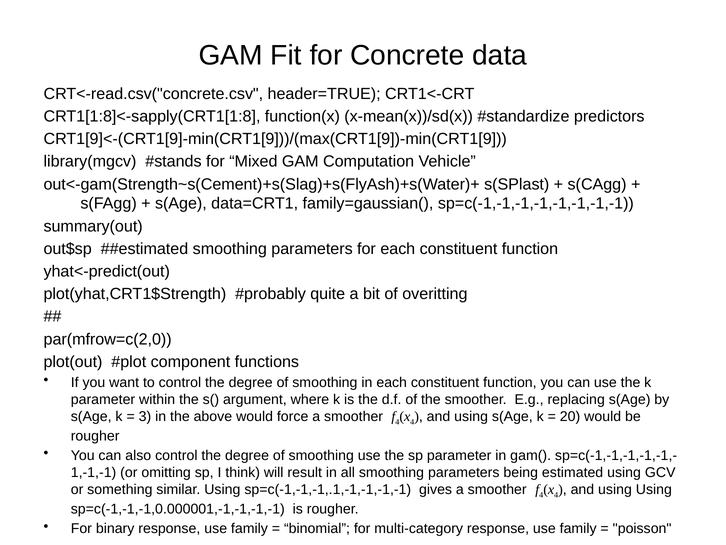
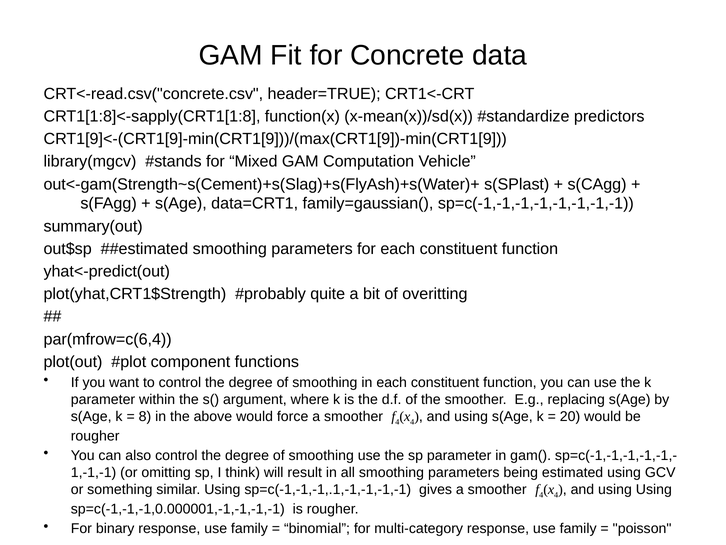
par(mfrow=c(2,0: par(mfrow=c(2,0 -> par(mfrow=c(6,4 (108, 339)
3: 3 -> 8 (145, 416)
